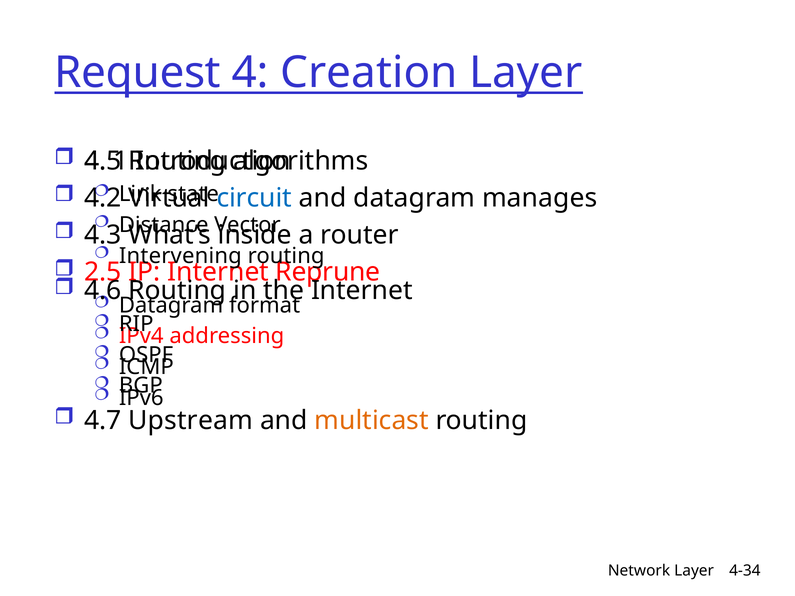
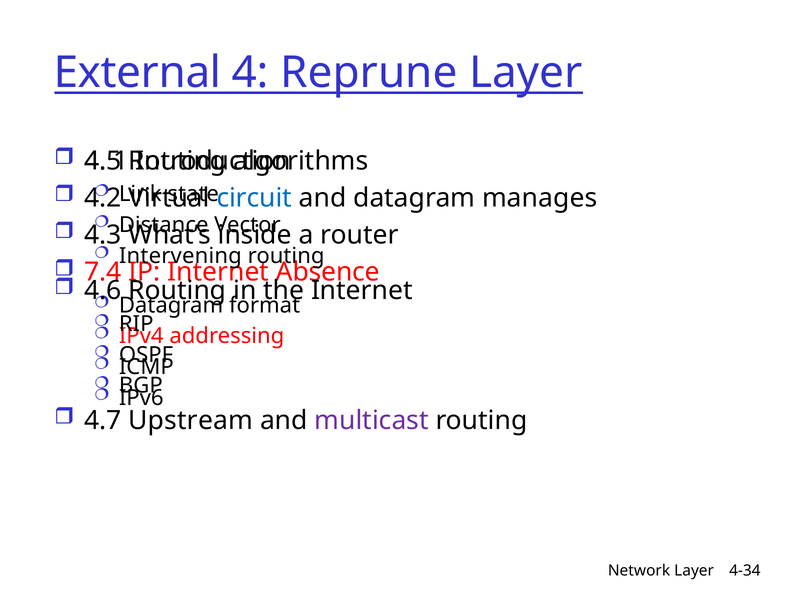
Request: Request -> External (138, 73)
Creation: Creation -> Reprune (369, 73)
2.5: 2.5 -> 7.4 (103, 272)
Reprune: Reprune -> Absence (328, 272)
multicast colour: orange -> purple (372, 421)
